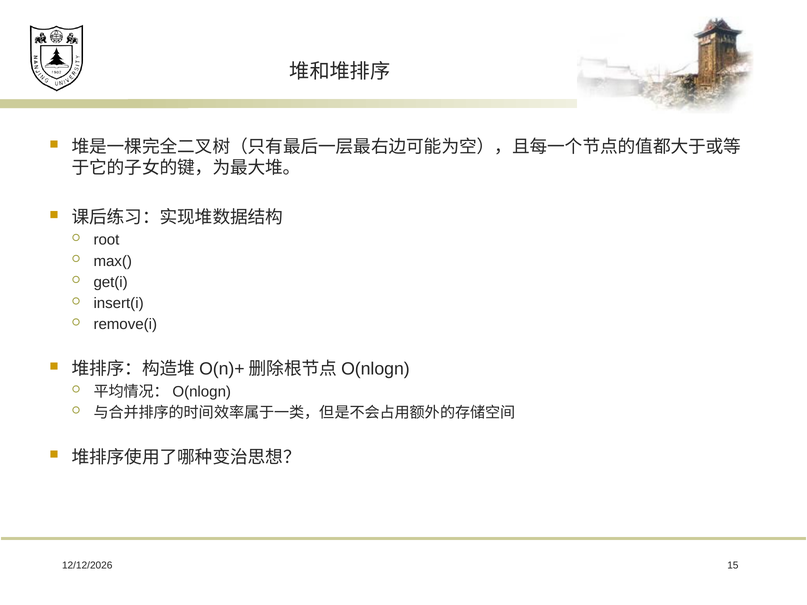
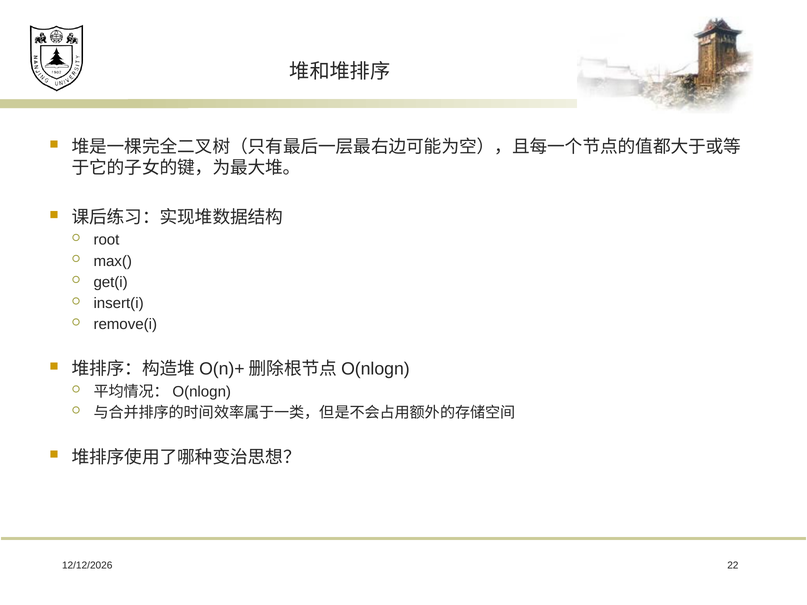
15: 15 -> 22 (733, 565)
